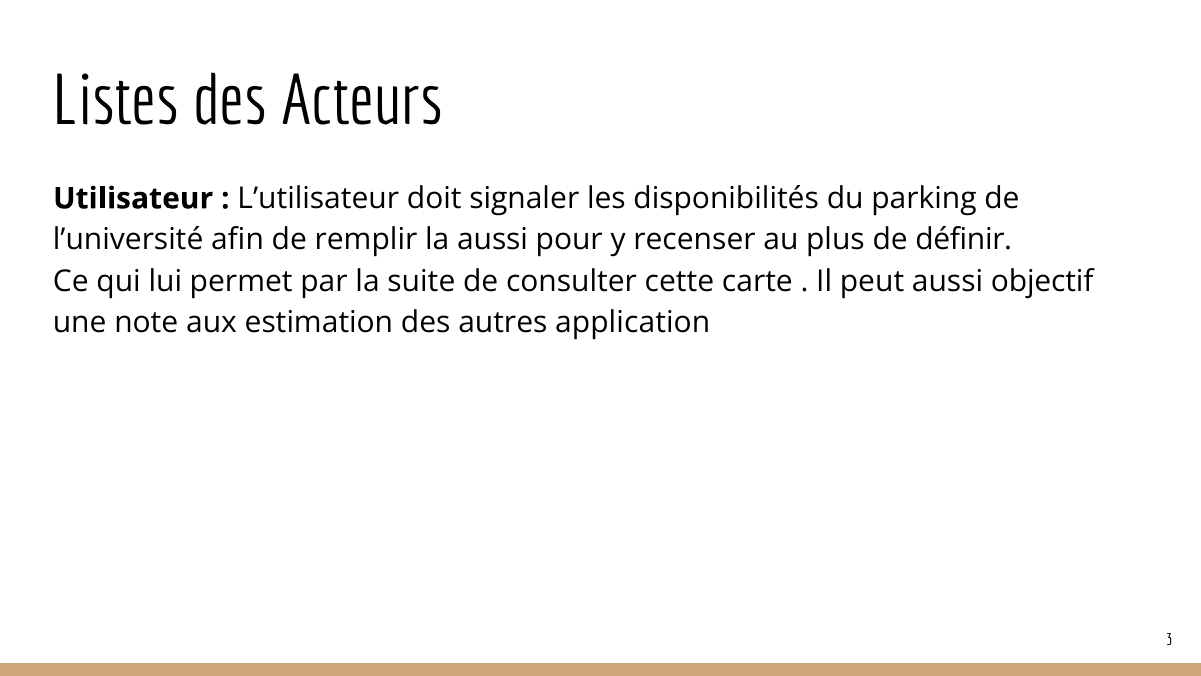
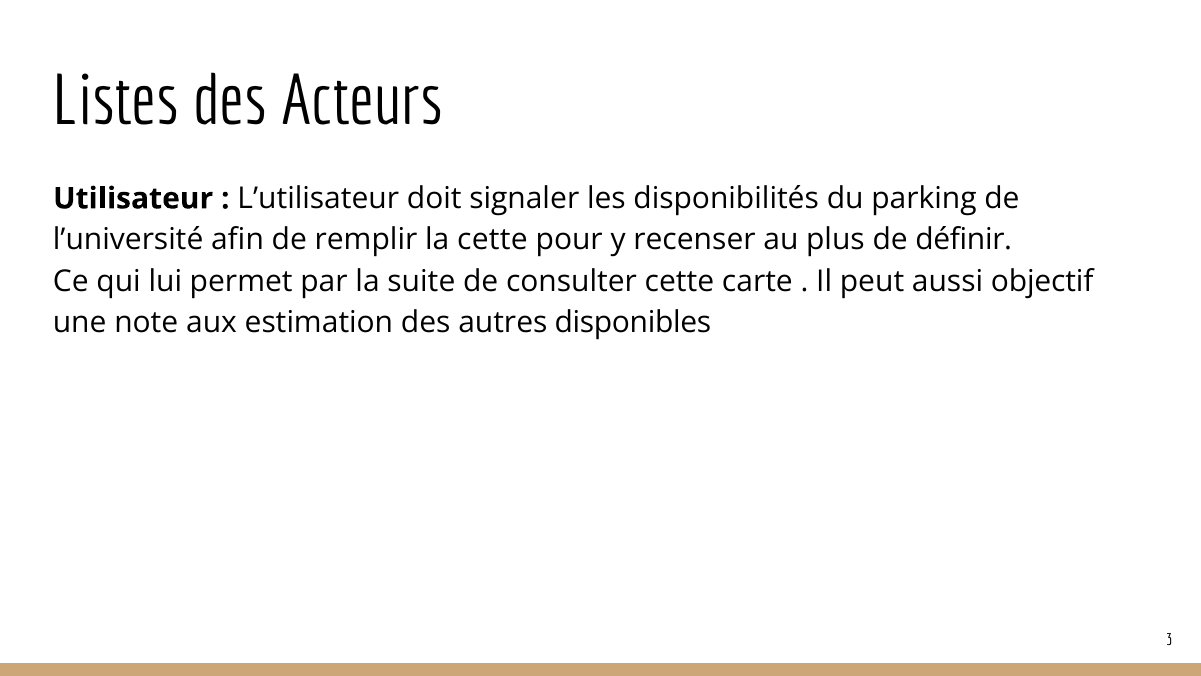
la aussi: aussi -> cette (492, 240)
application: application -> disponibles (633, 323)
